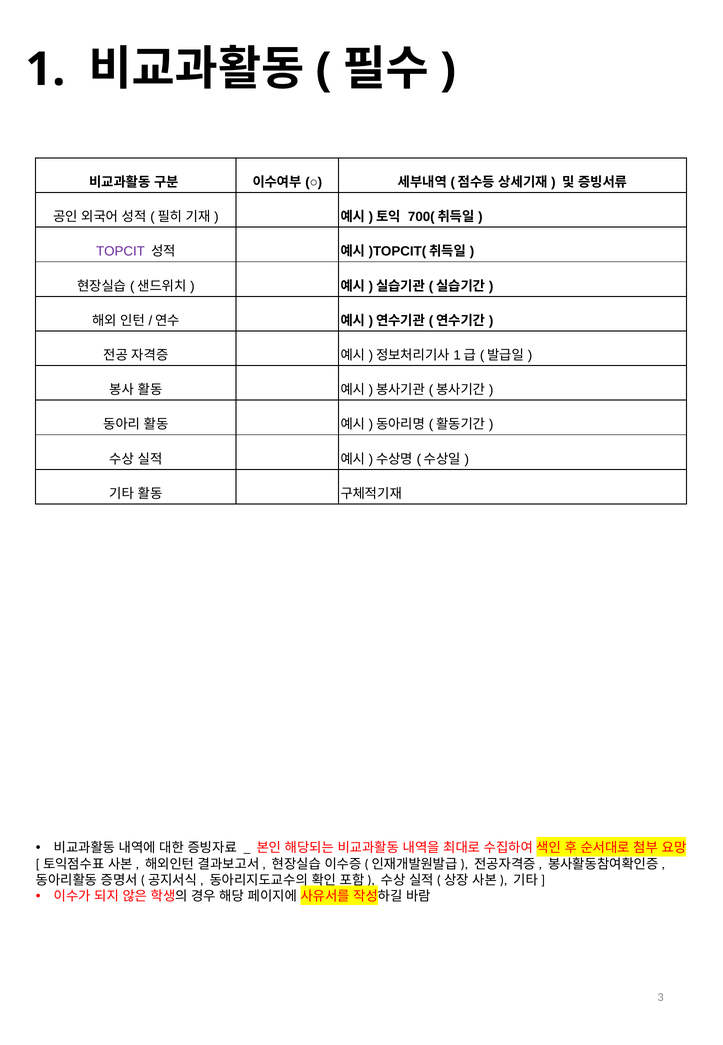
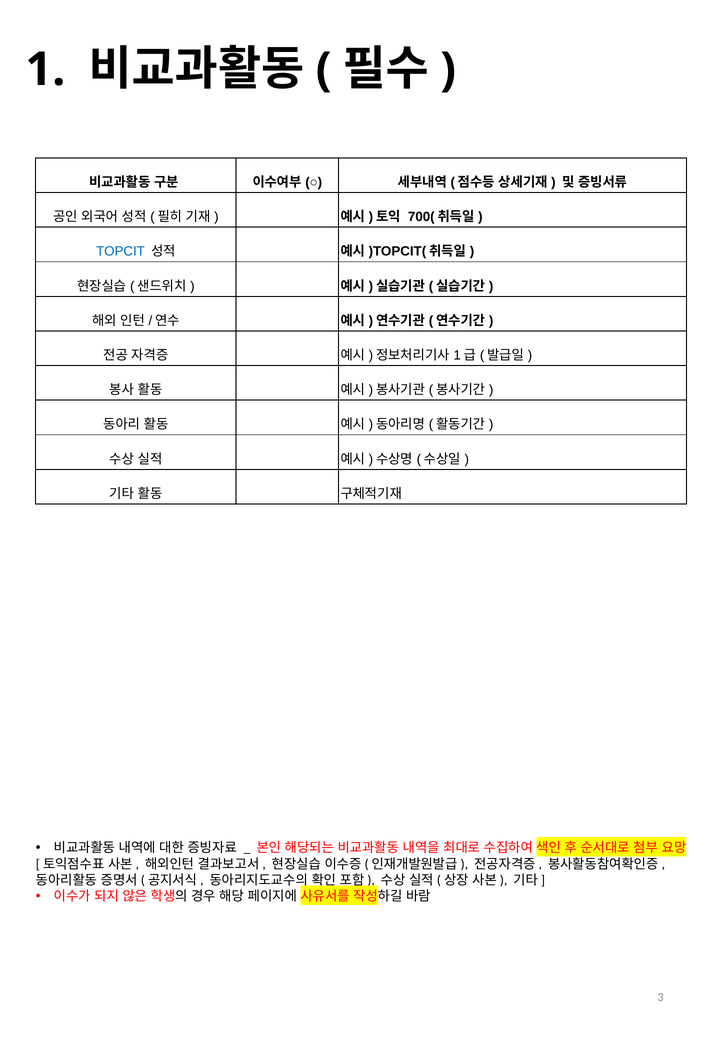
TOPCIT colour: purple -> blue (121, 251)
